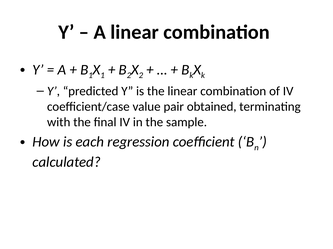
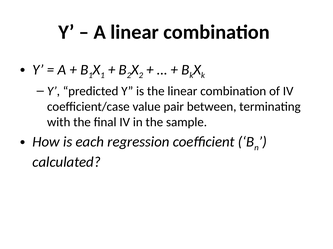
obtained: obtained -> between (212, 107)
